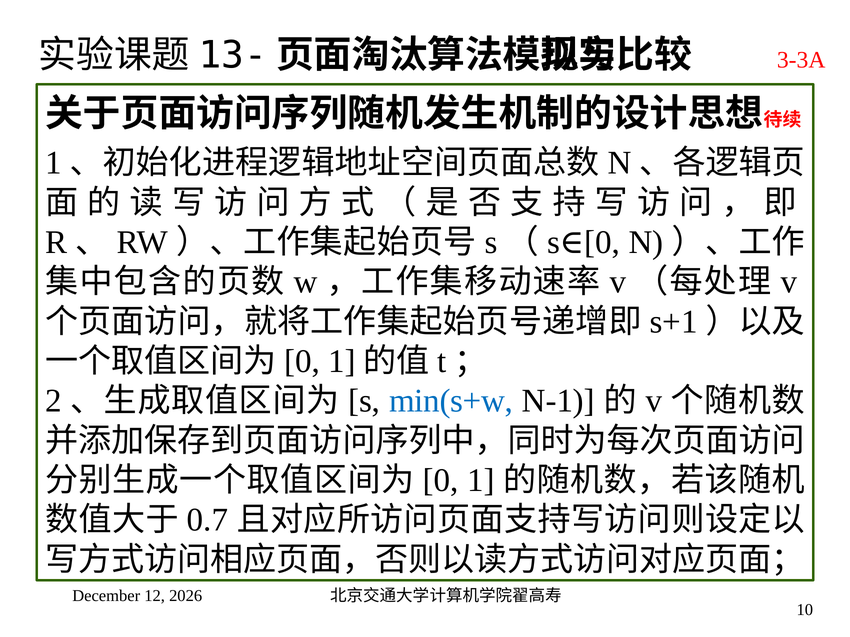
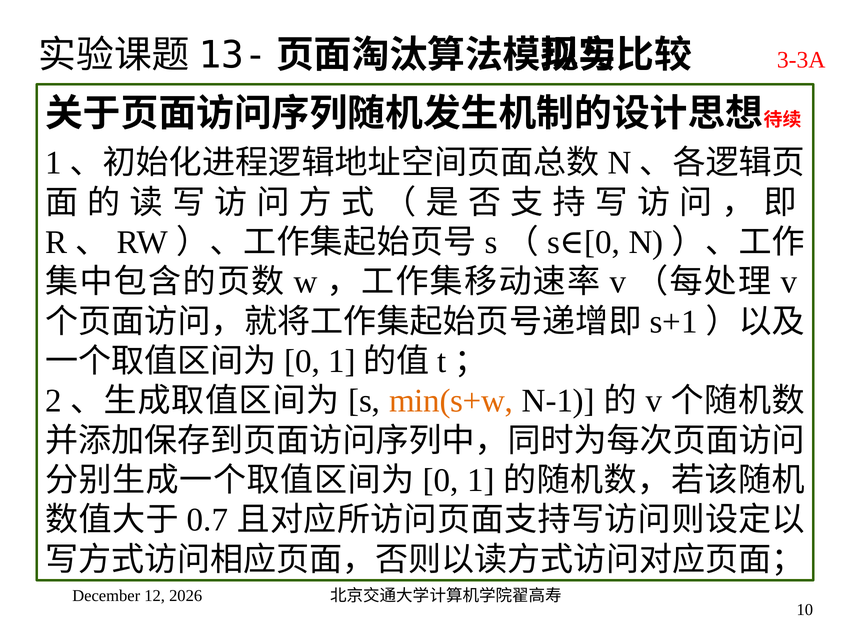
min(s+w colour: blue -> orange (451, 401)
